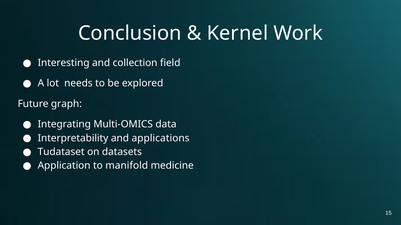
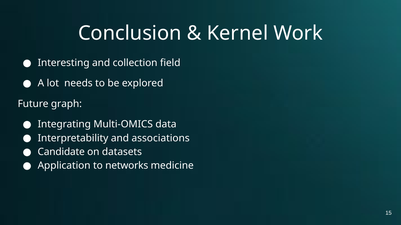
applications: applications -> associations (161, 138)
Tudataset: Tudataset -> Candidate (61, 152)
manifold: manifold -> networks (127, 166)
